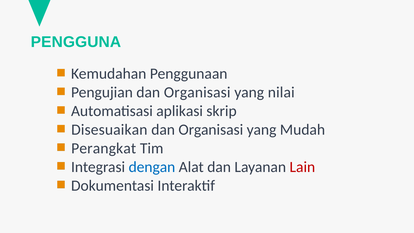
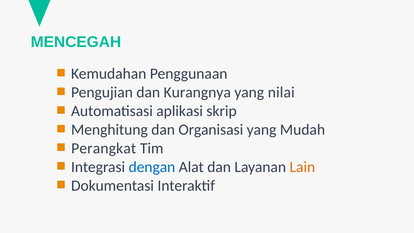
PENGGUNA: PENGGUNA -> MENCEGAH (76, 42)
Pengujian dan Organisasi: Organisasi -> Kurangnya (197, 92)
Disesuaikan: Disesuaikan -> Menghitung (109, 130)
Lain colour: red -> orange (302, 167)
